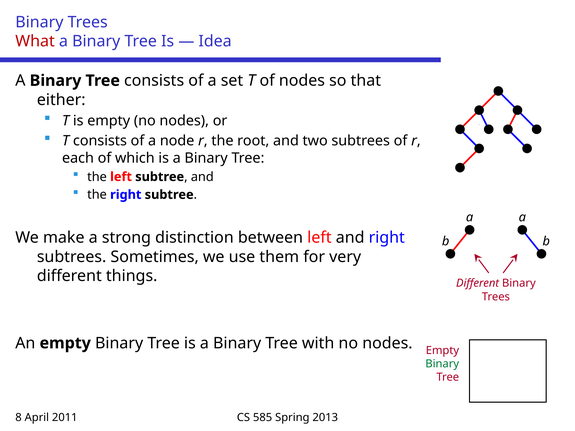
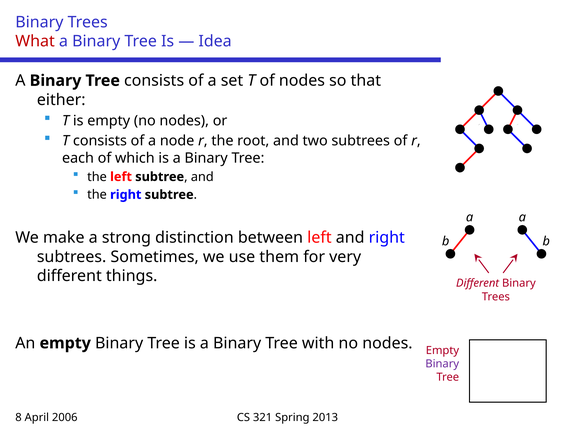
Binary colour: green -> purple (442, 364)
2011: 2011 -> 2006 (65, 418)
585: 585 -> 321 (263, 418)
